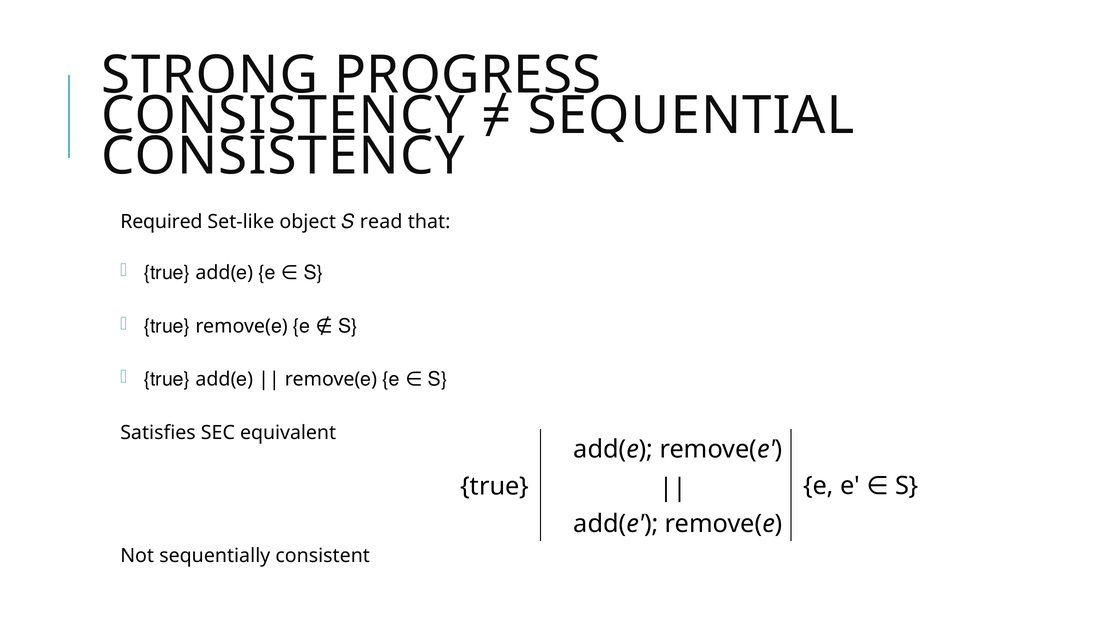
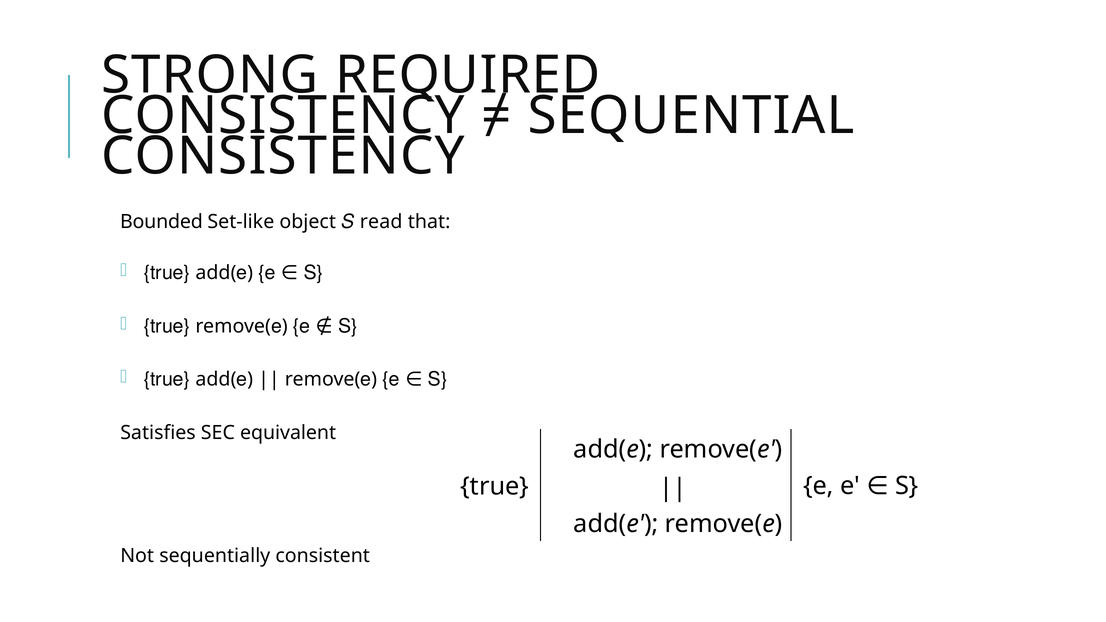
PROGRESS: PROGRESS -> REQUIRED (468, 75)
Required: Required -> Bounded (161, 222)
